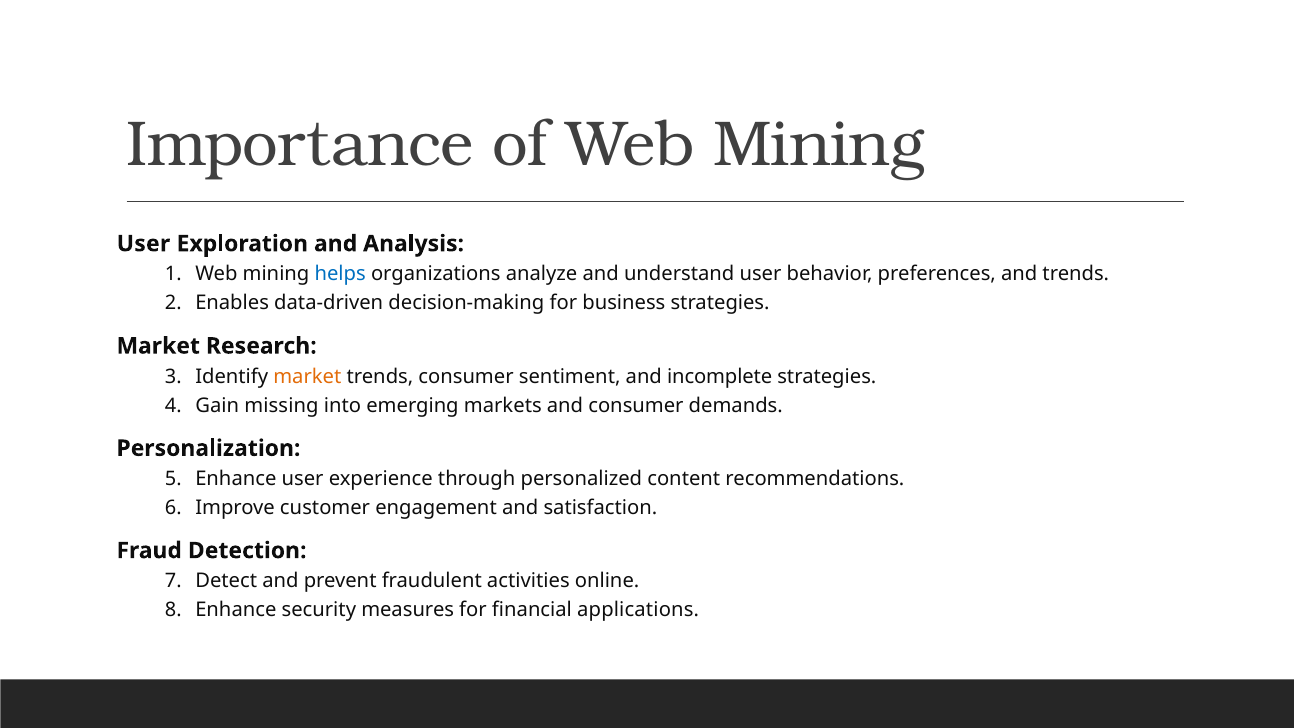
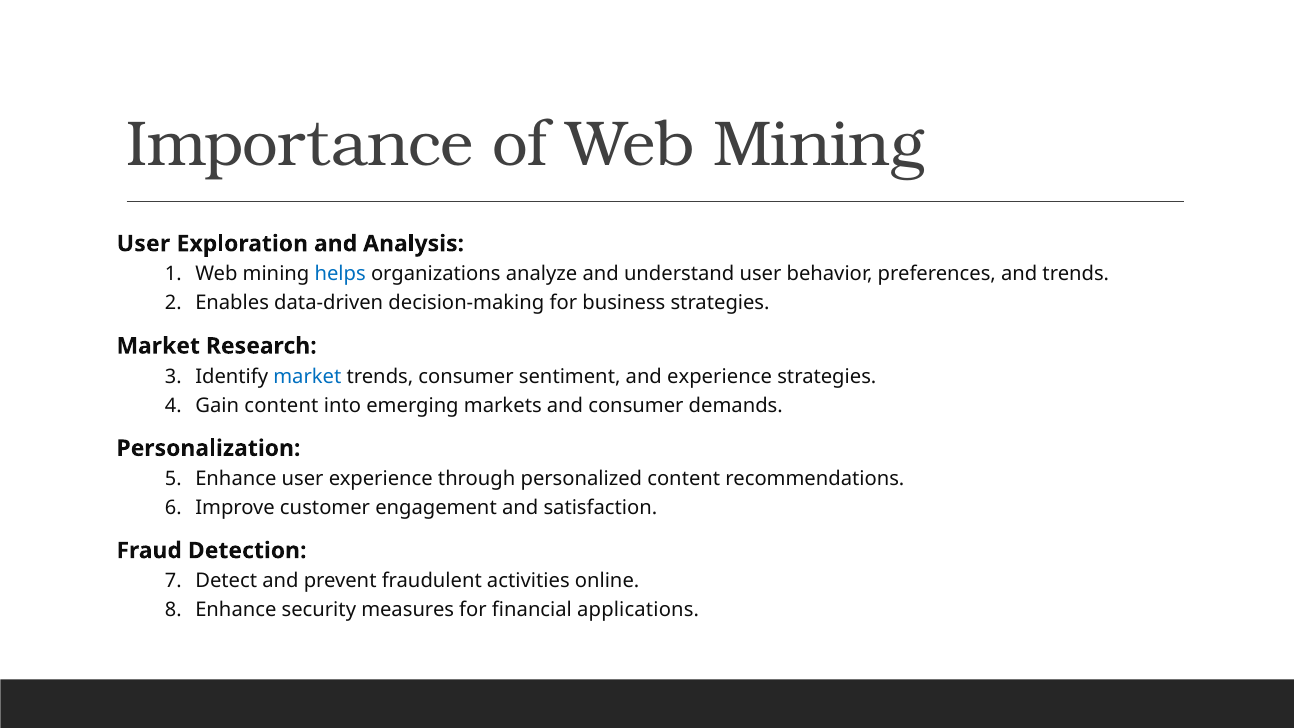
market colour: orange -> blue (307, 376)
and incomplete: incomplete -> experience (720, 376)
Gain missing: missing -> content (281, 406)
